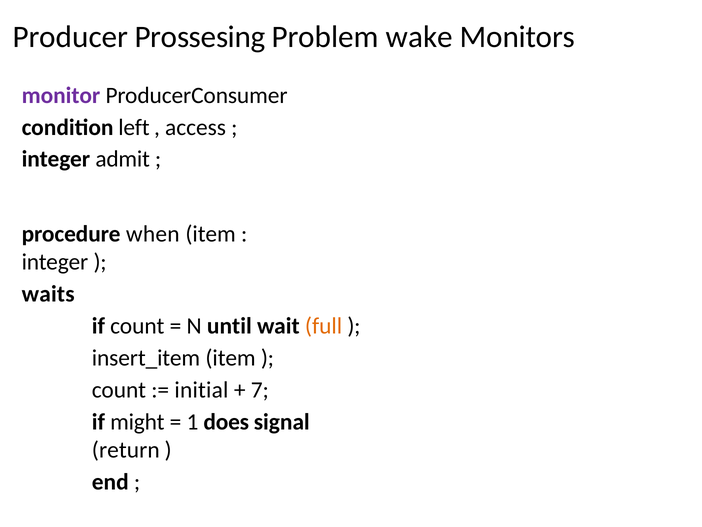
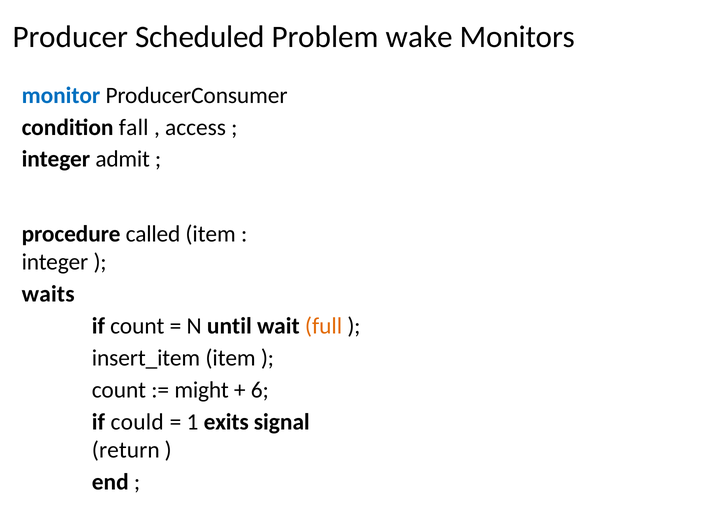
Prossesing: Prossesing -> Scheduled (200, 37)
monitor colour: purple -> blue (61, 96)
left: left -> fall (134, 127)
when: when -> called (153, 234)
initial: initial -> might (202, 390)
7: 7 -> 6 (260, 390)
might: might -> could (137, 421)
does: does -> exits (226, 421)
